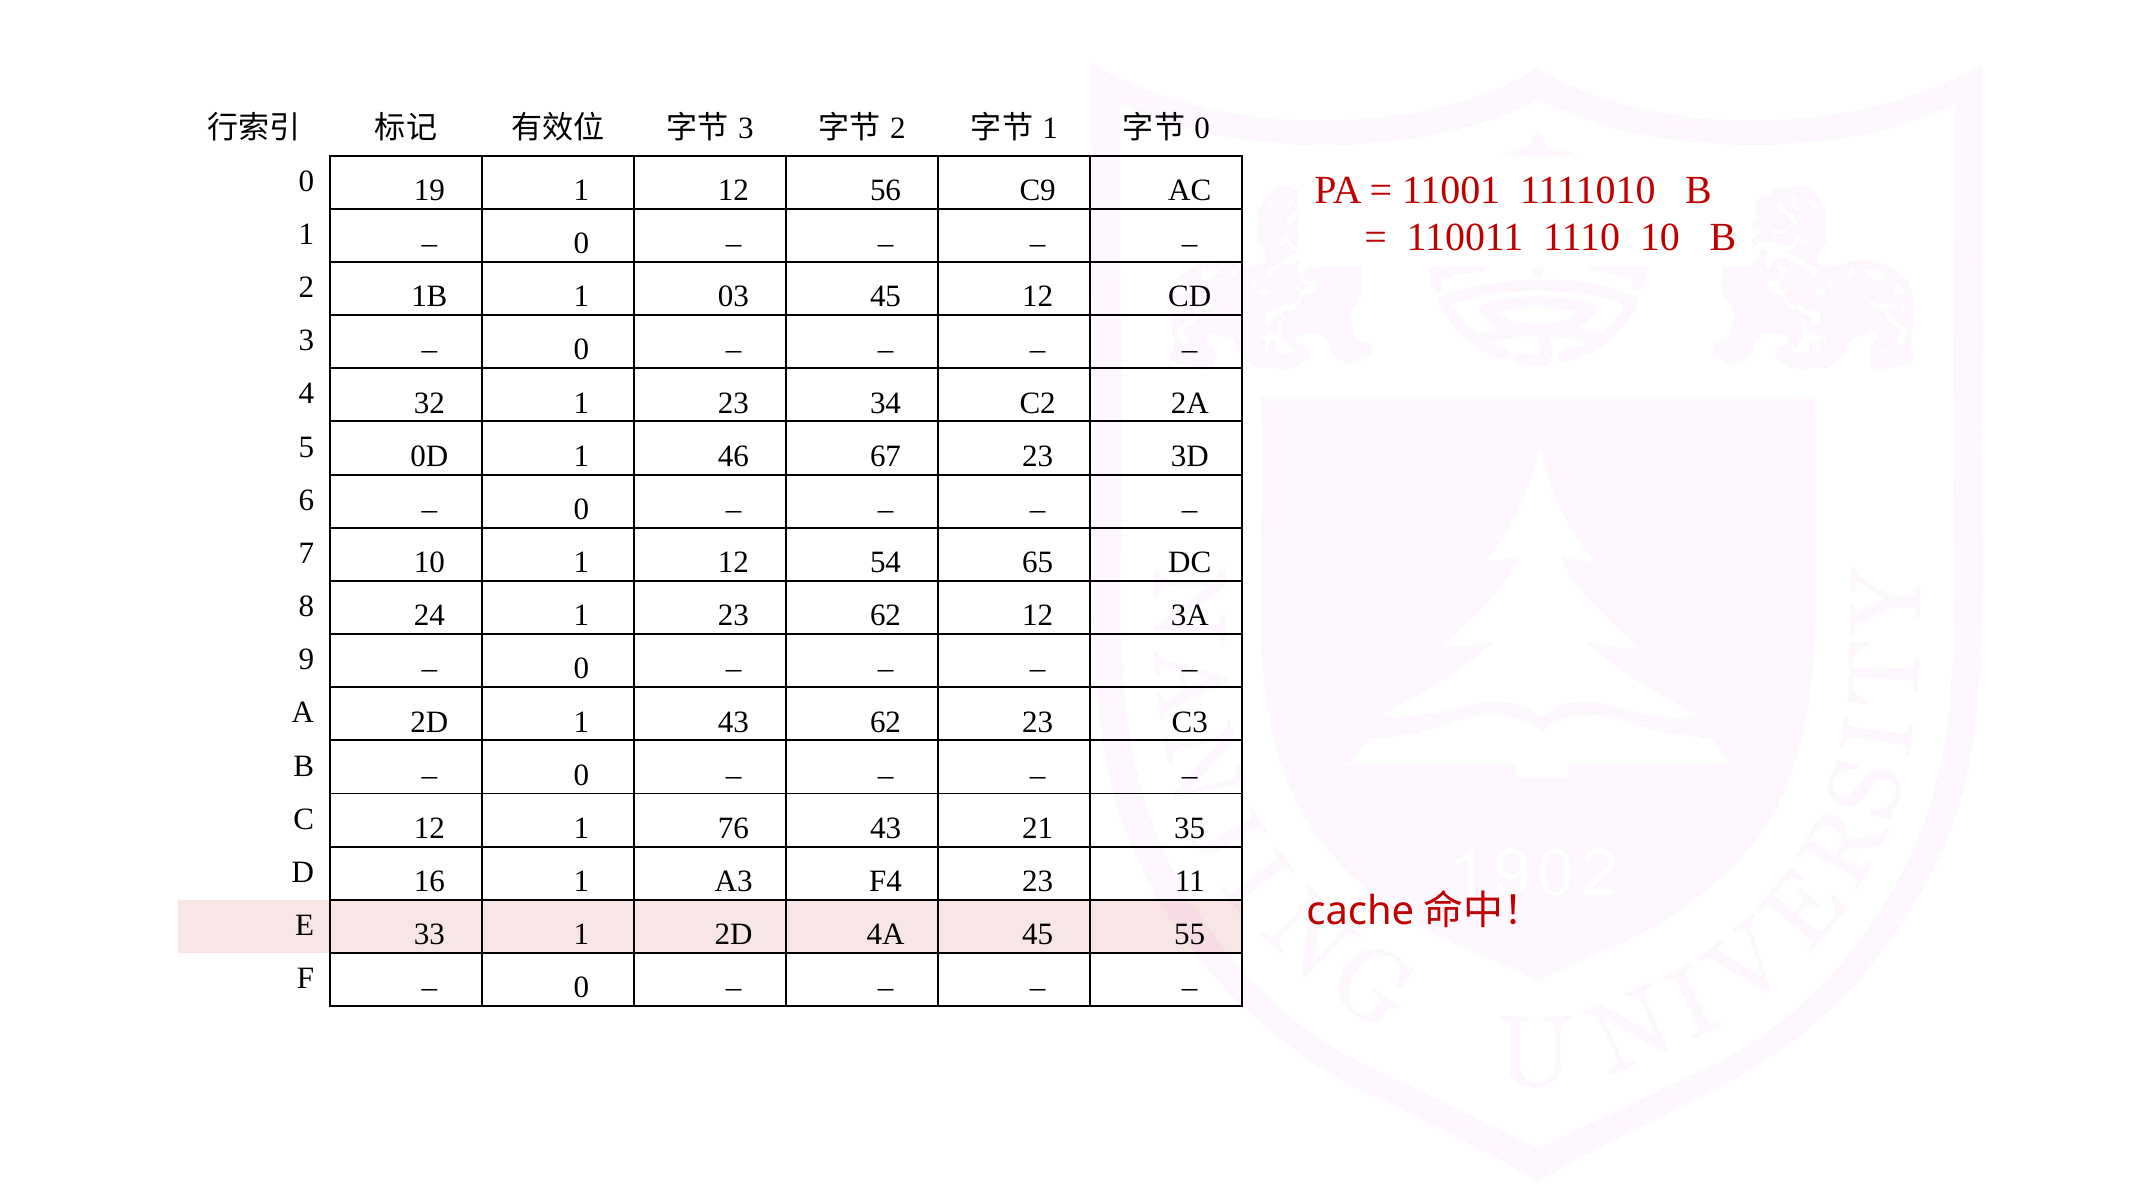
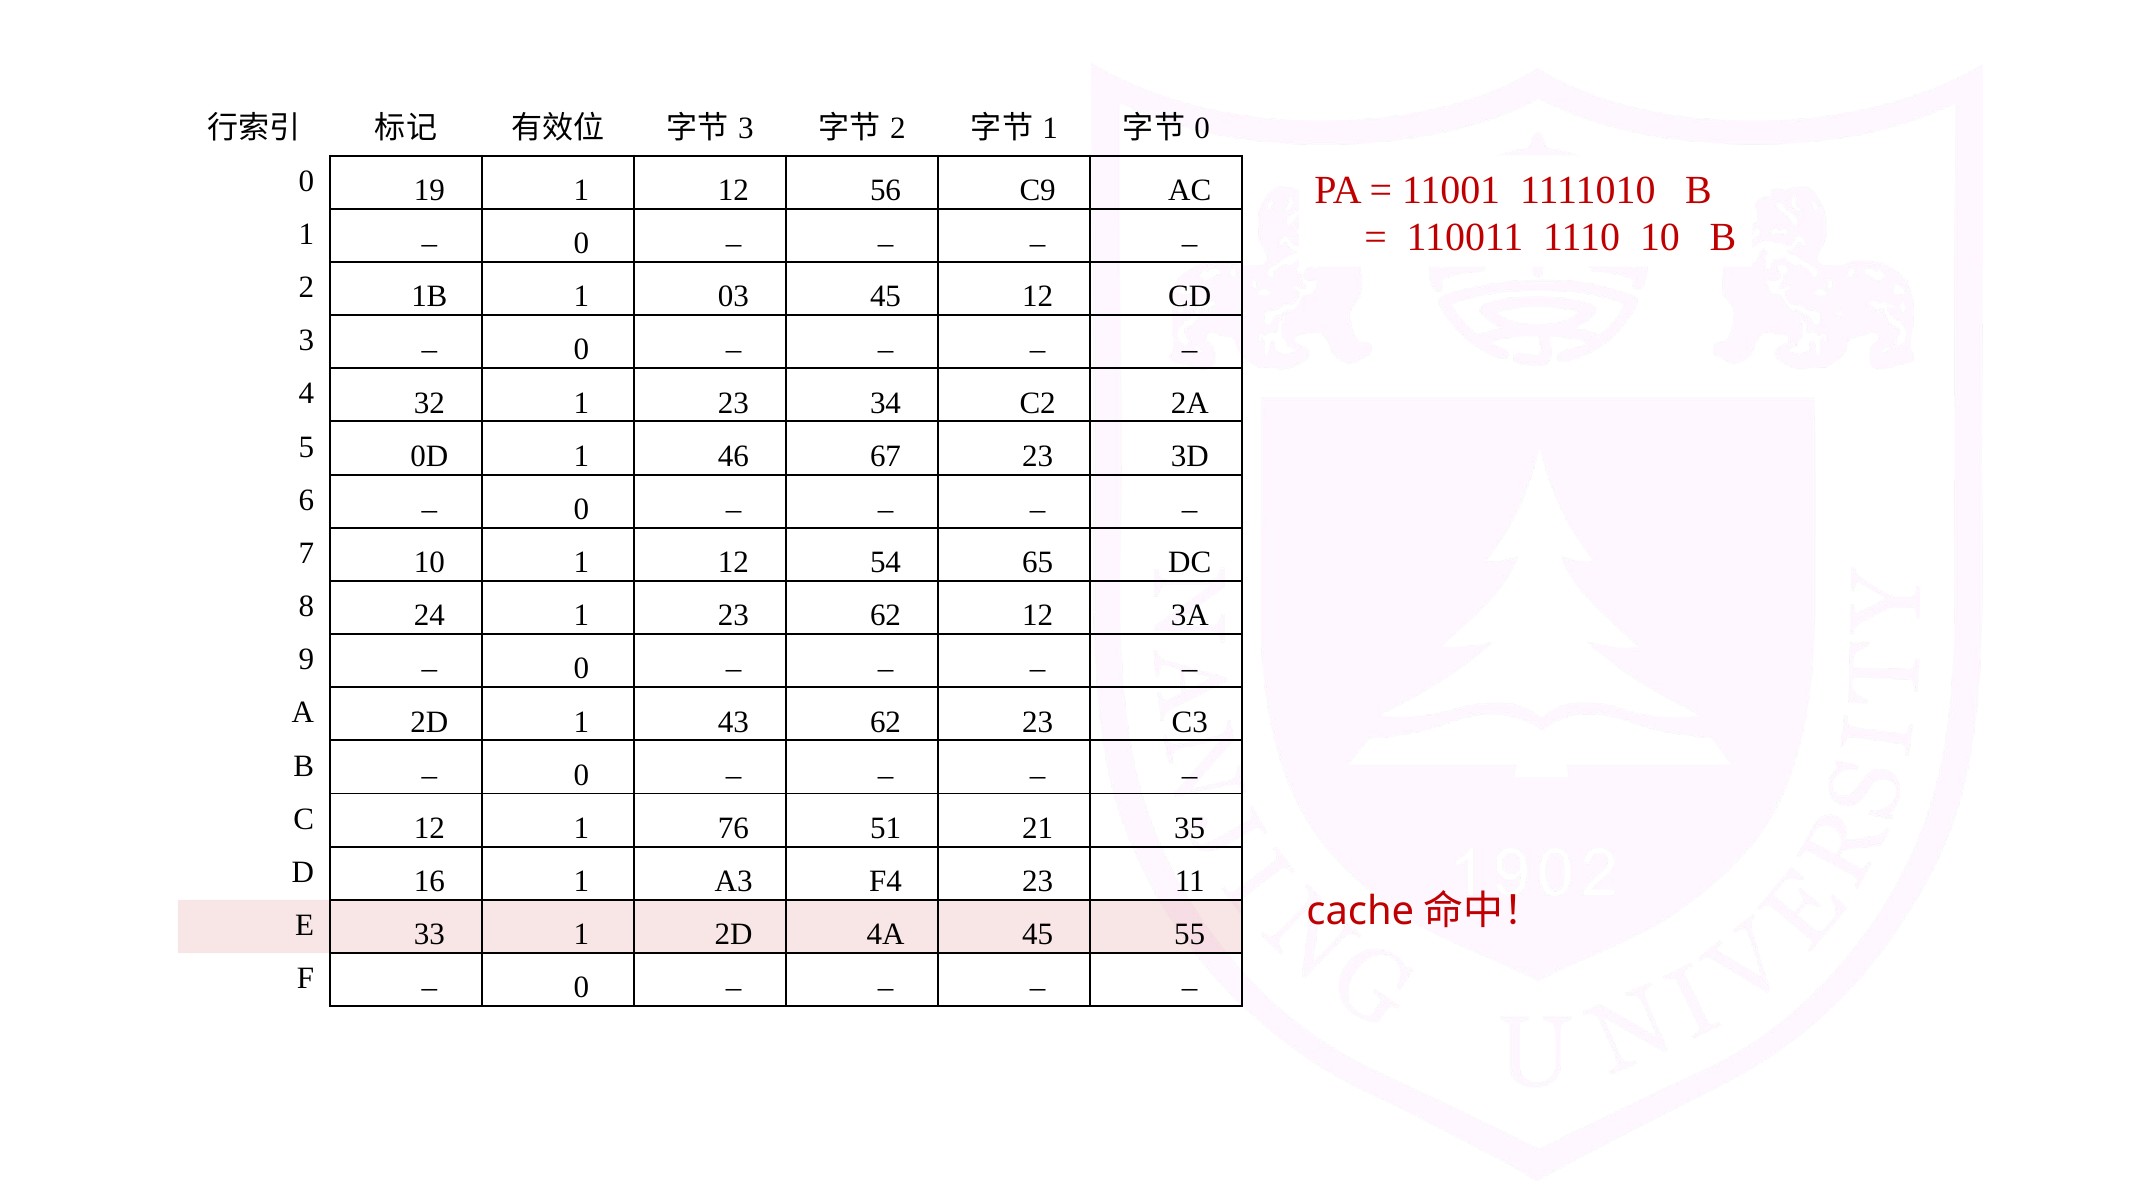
76 43: 43 -> 51 (886, 828)
